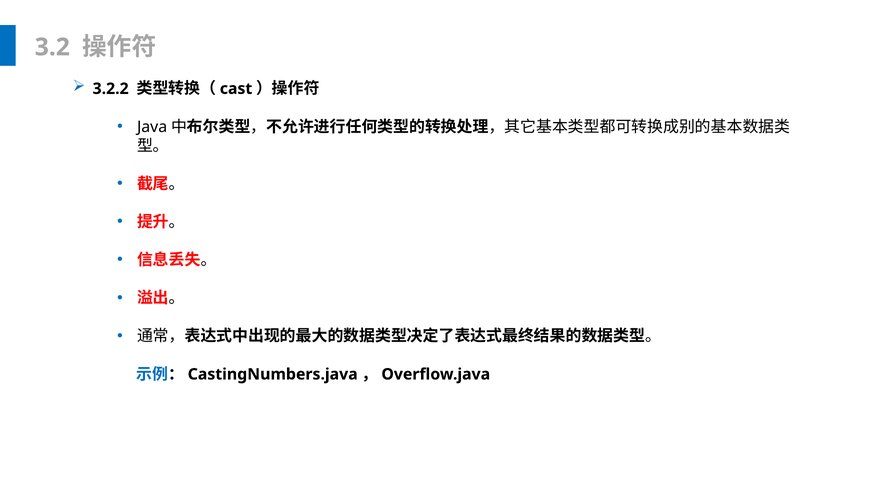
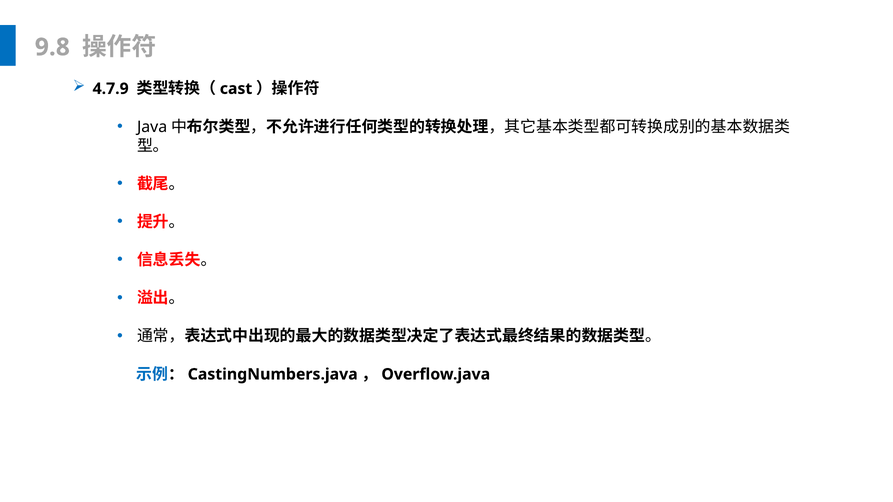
3.2: 3.2 -> 9.8 (52, 47)
3.2.2: 3.2.2 -> 4.7.9 (111, 89)
